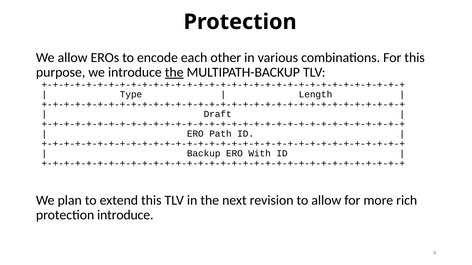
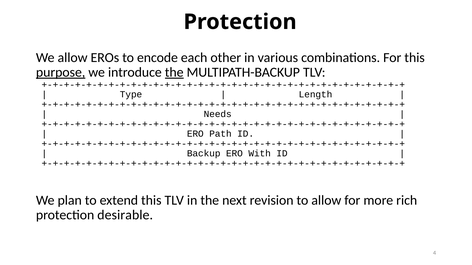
purpose underline: none -> present (61, 72)
Draft: Draft -> Needs (218, 114)
protection introduce: introduce -> desirable (125, 215)
